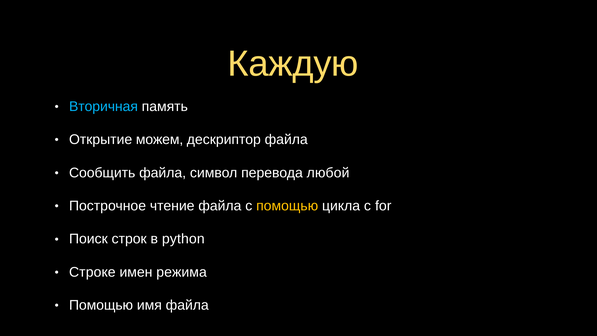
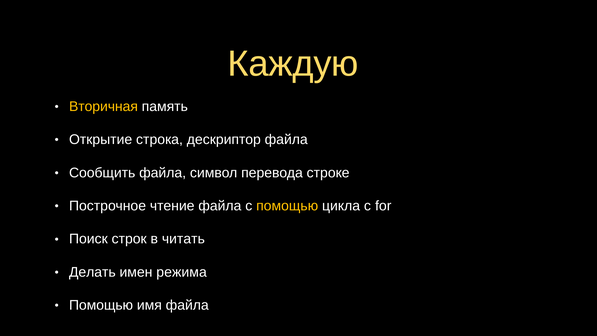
Вторичная colour: light blue -> yellow (103, 106)
можем: можем -> строка (159, 140)
любой: любой -> строке (328, 173)
python: python -> читать (183, 239)
Строке: Строке -> Делать (92, 272)
